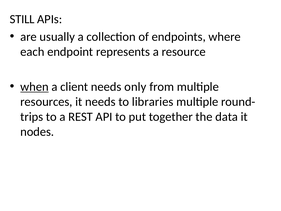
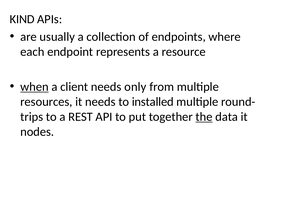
STILL: STILL -> KIND (22, 19)
libraries: libraries -> installed (153, 102)
the underline: none -> present (204, 117)
